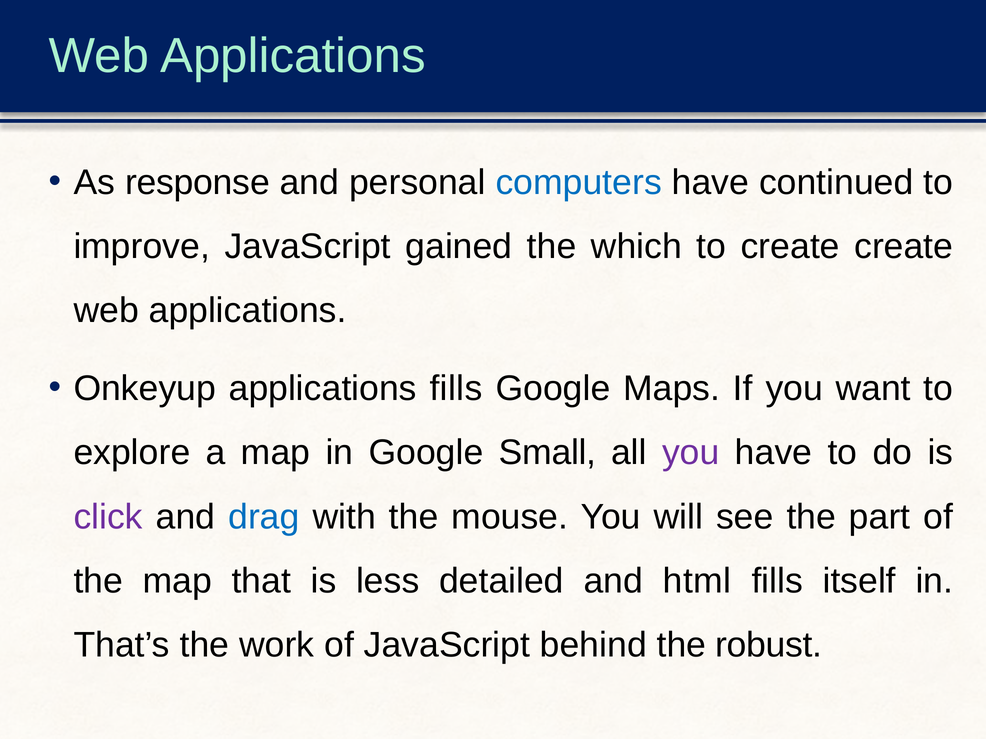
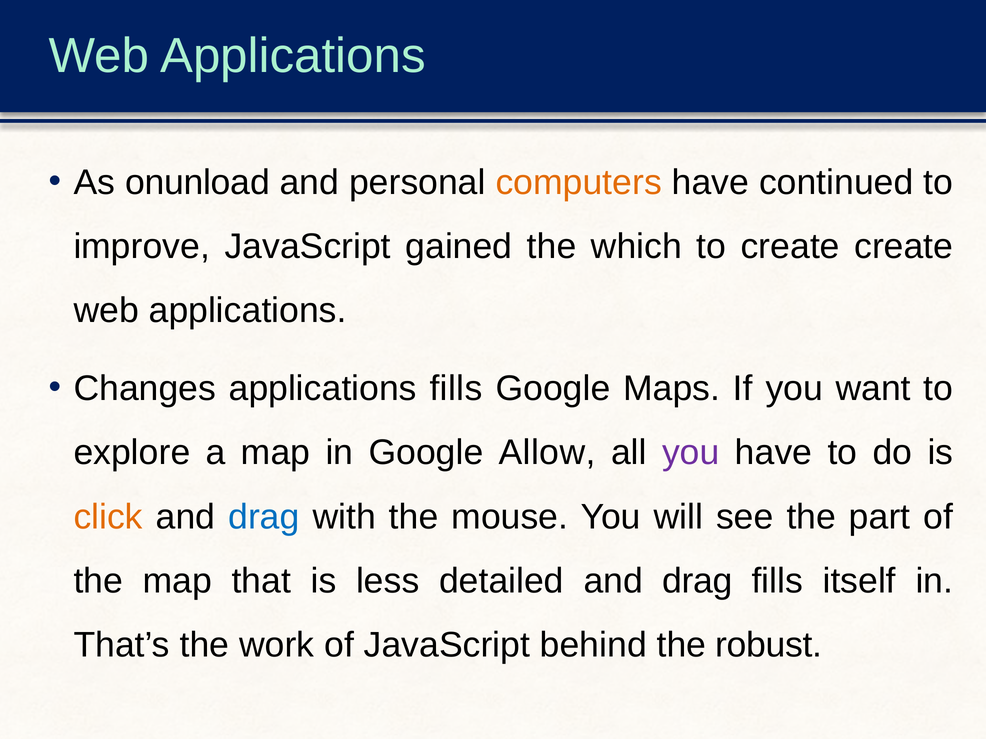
response: response -> onunload (197, 183)
computers colour: blue -> orange (579, 183)
Onkeyup: Onkeyup -> Changes (145, 389)
Small: Small -> Allow (547, 453)
click colour: purple -> orange (108, 517)
detailed and html: html -> drag (697, 581)
